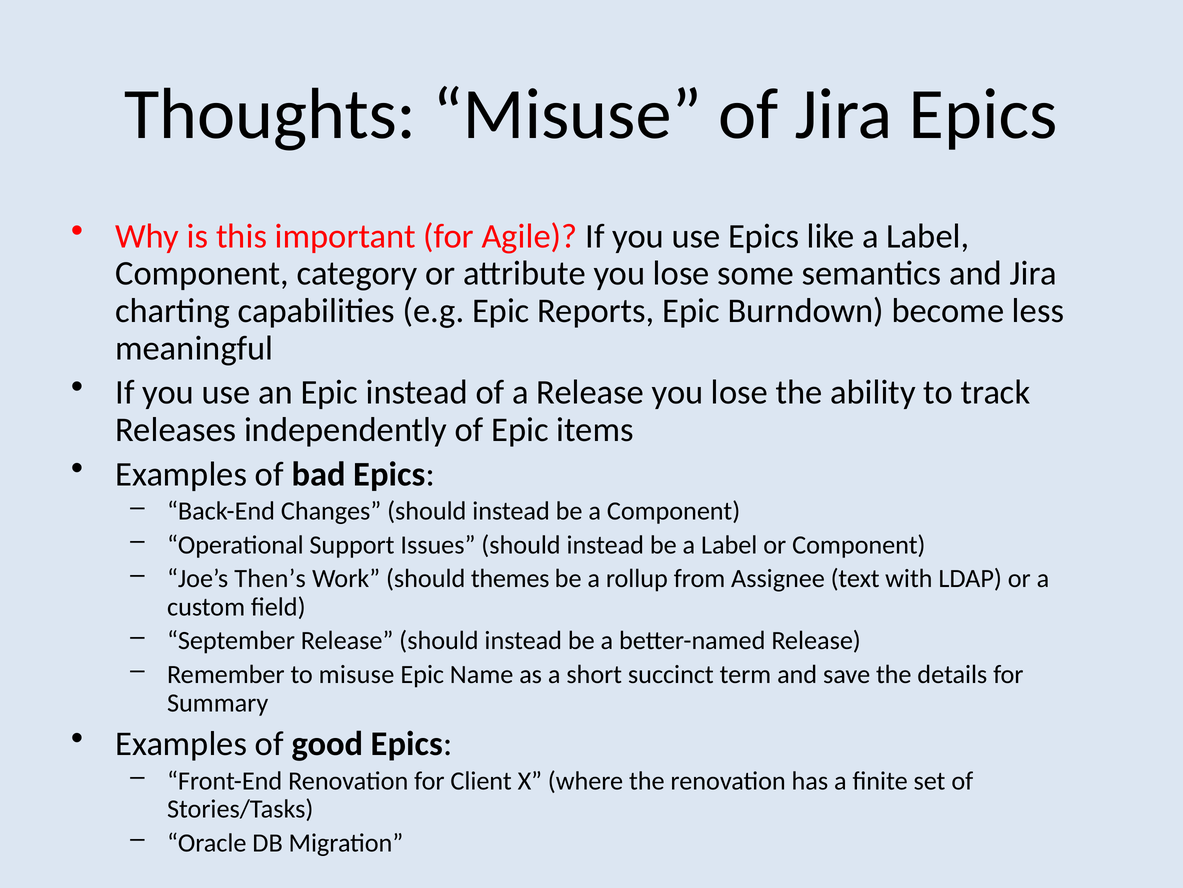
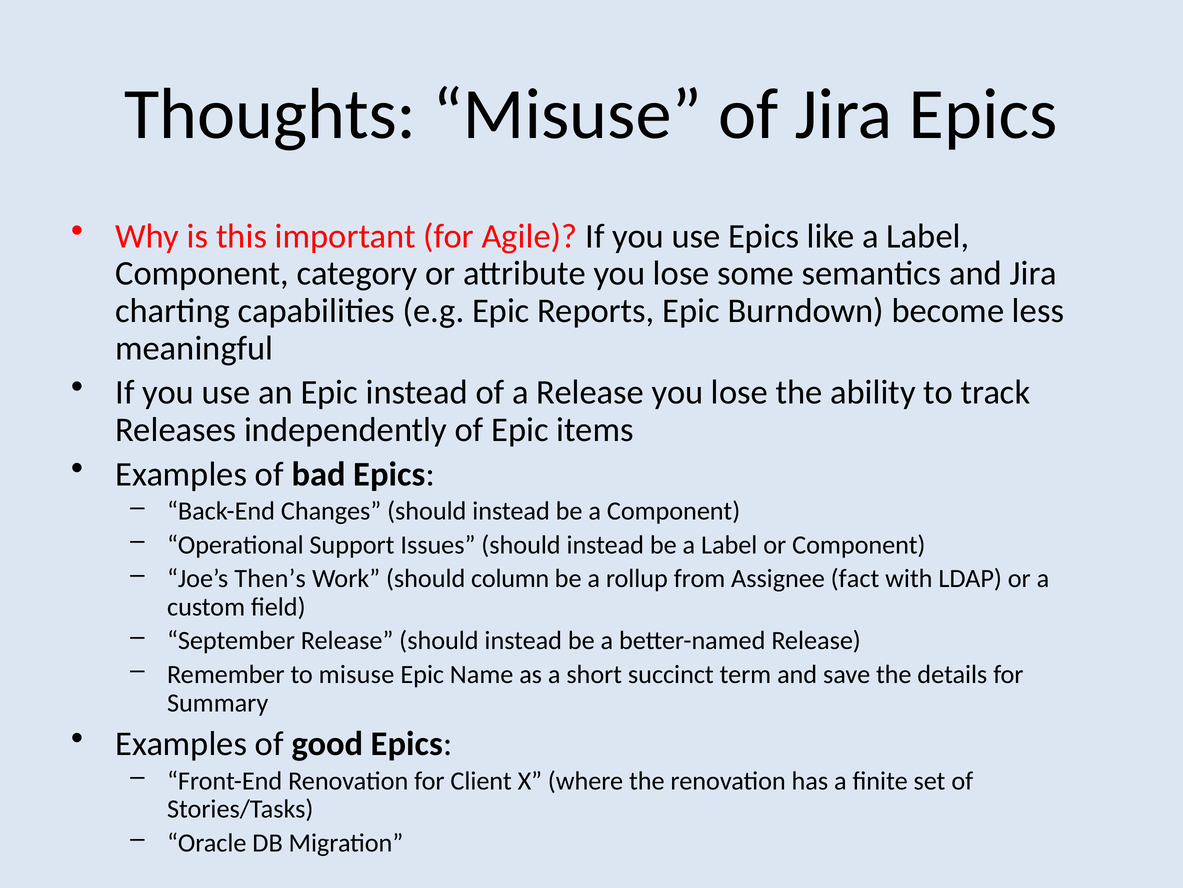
themes: themes -> column (510, 578)
text: text -> fact (855, 578)
